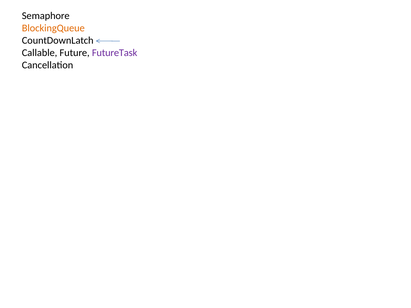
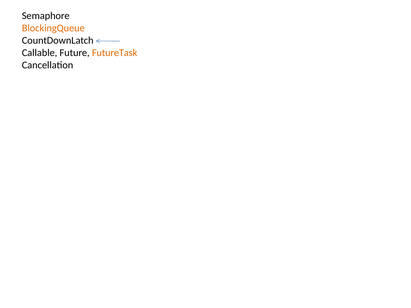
FutureTask colour: purple -> orange (115, 53)
